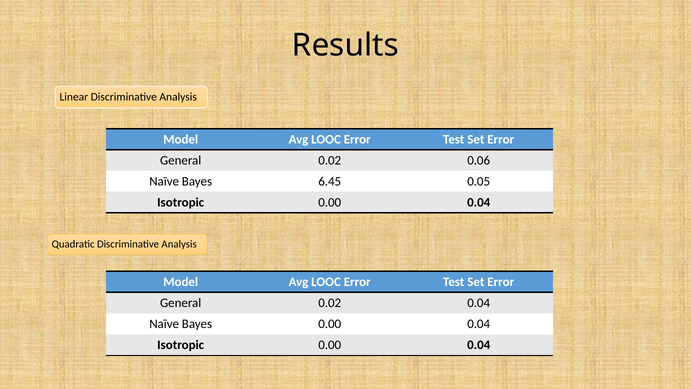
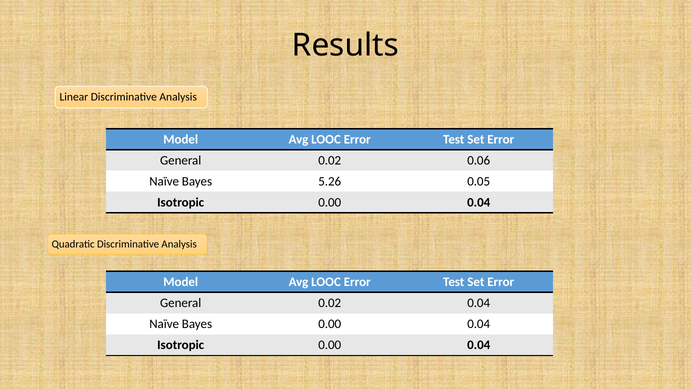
6.45: 6.45 -> 5.26 (330, 181)
